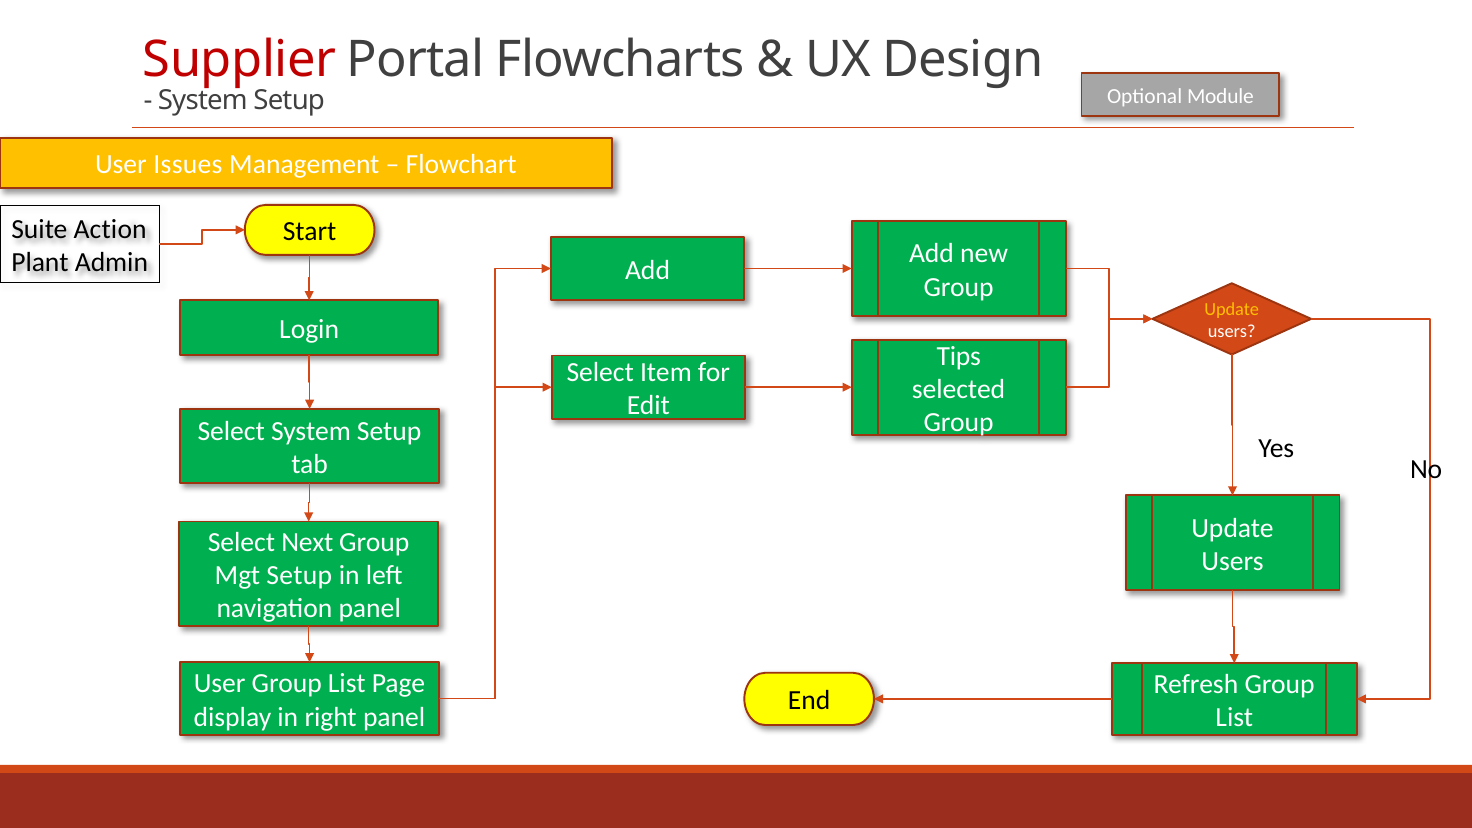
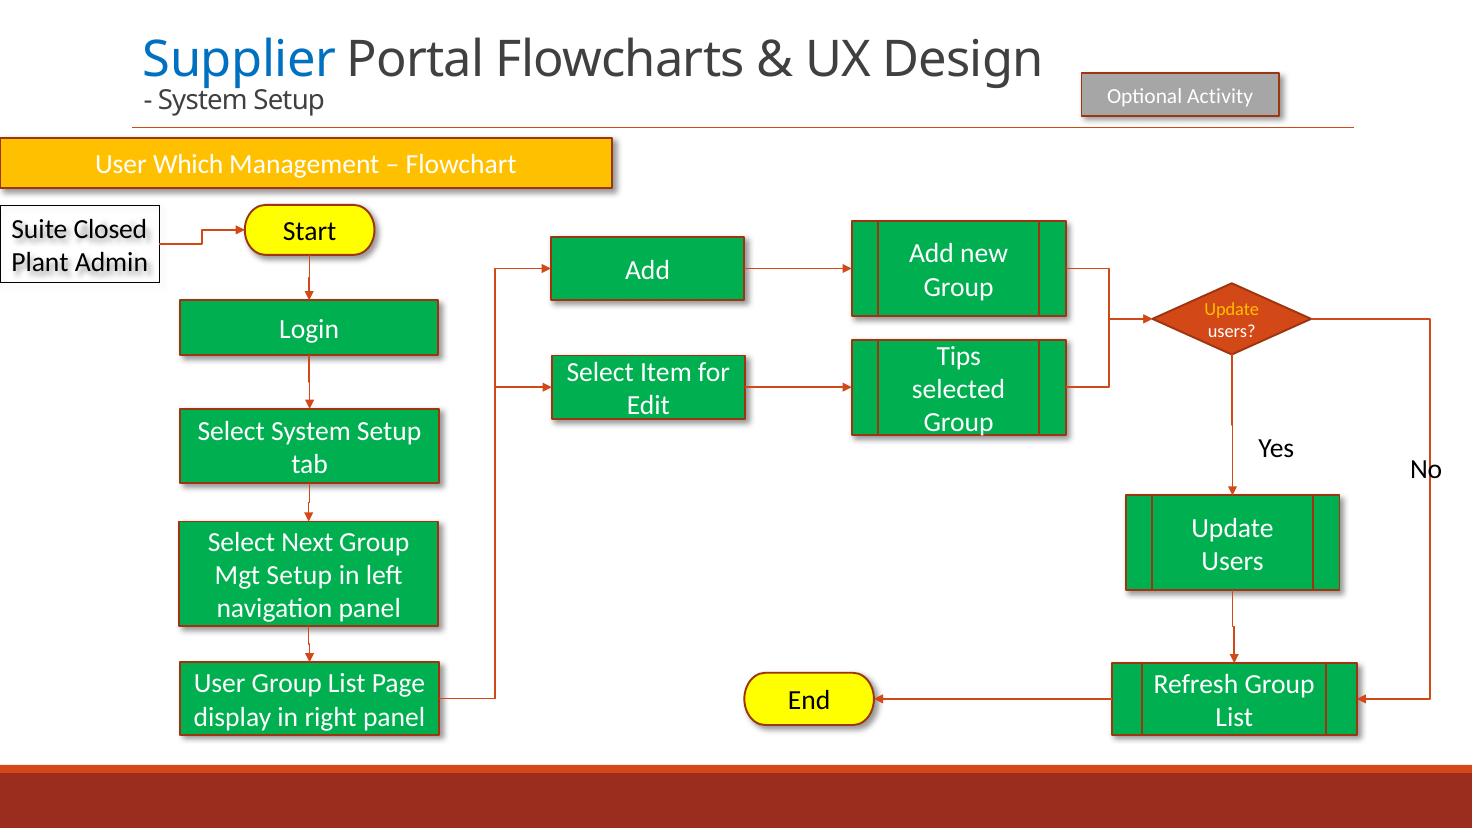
Supplier colour: red -> blue (239, 60)
Module: Module -> Activity (1220, 96)
Issues: Issues -> Which (188, 165)
Action: Action -> Closed (110, 230)
